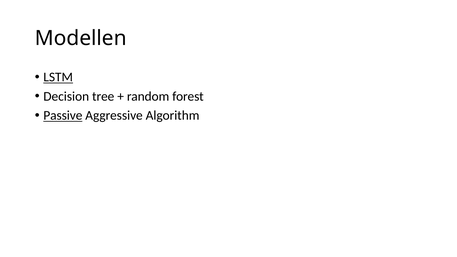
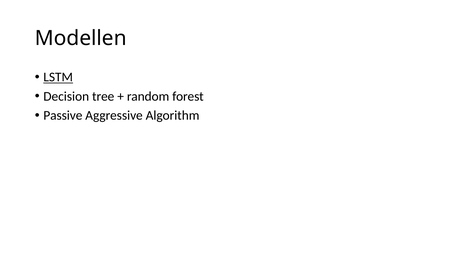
Passive underline: present -> none (63, 116)
